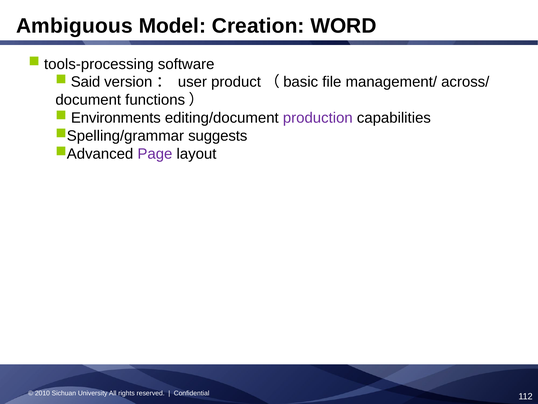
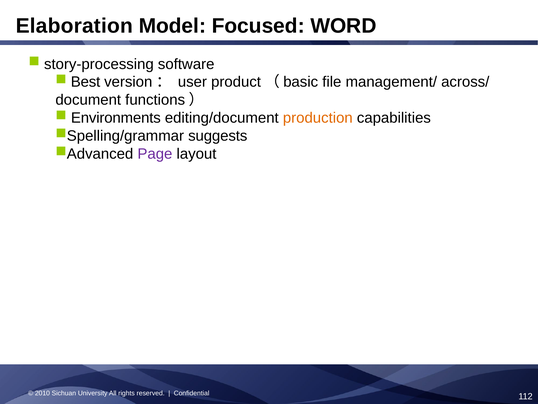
Ambiguous: Ambiguous -> Elaboration (74, 26)
Creation: Creation -> Focused (258, 26)
tools-processing: tools-processing -> story-processing (99, 64)
Said: Said -> Best (86, 82)
production colour: purple -> orange (318, 118)
